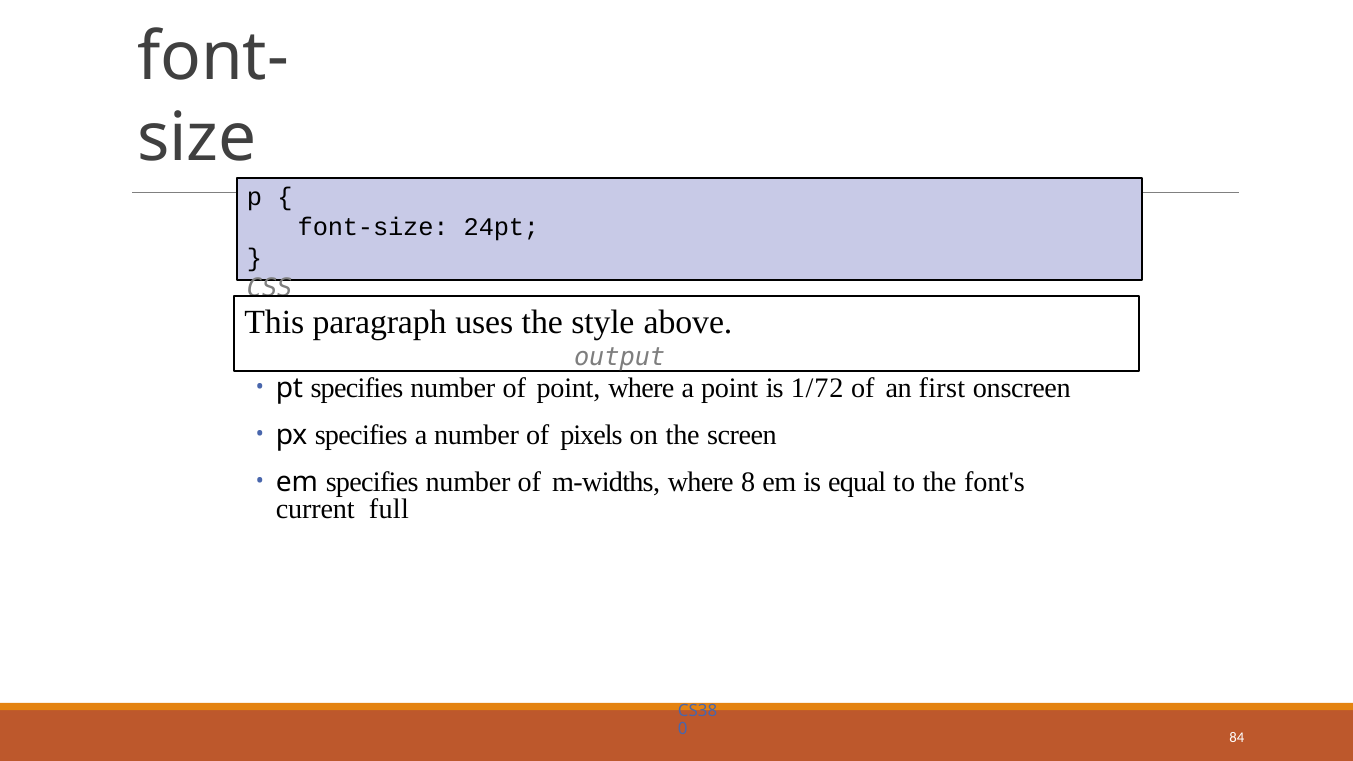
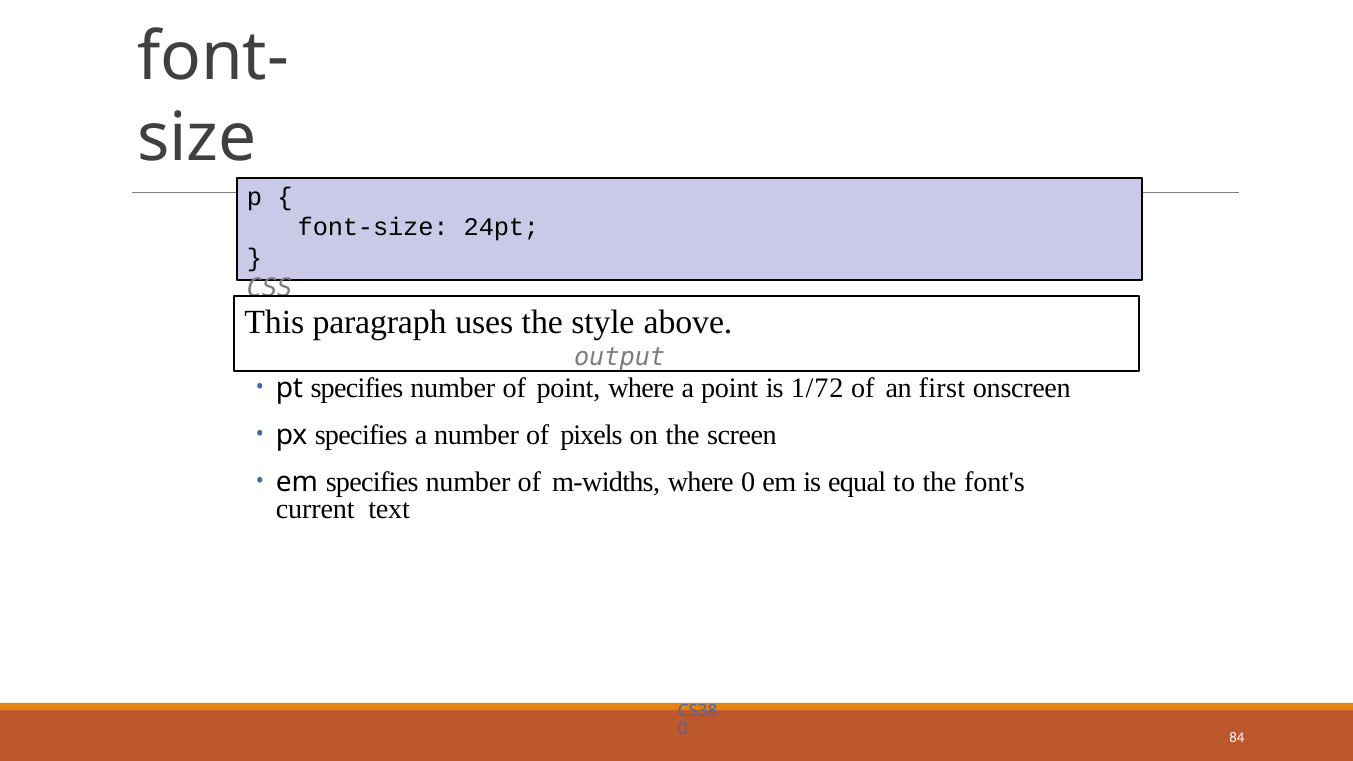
where 8: 8 -> 0 (748, 482)
full: full -> text (389, 509)
